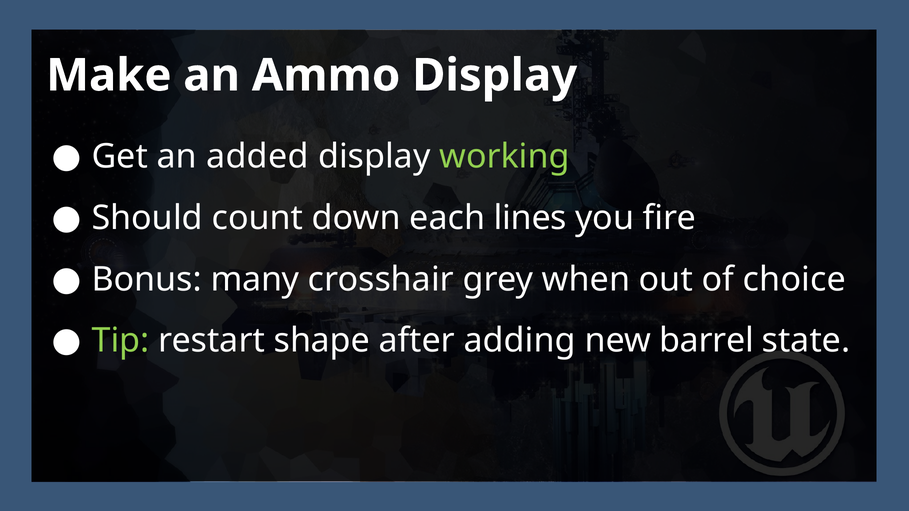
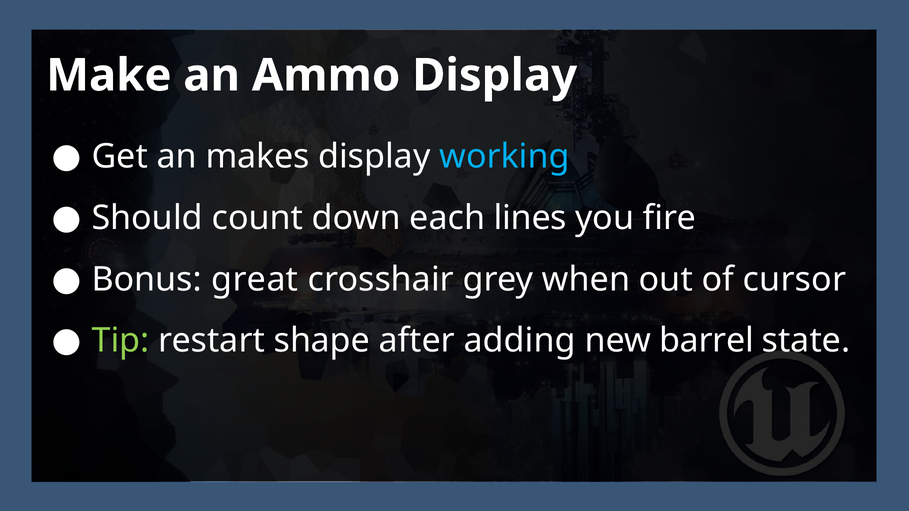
added: added -> makes (258, 157)
working colour: light green -> light blue (505, 157)
many: many -> great (255, 279)
choice: choice -> cursor (795, 279)
